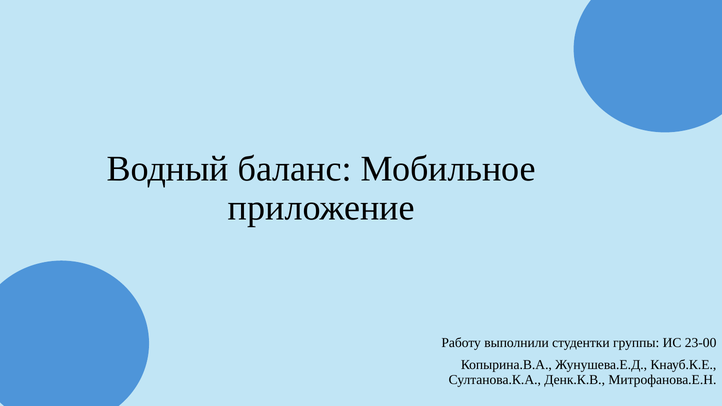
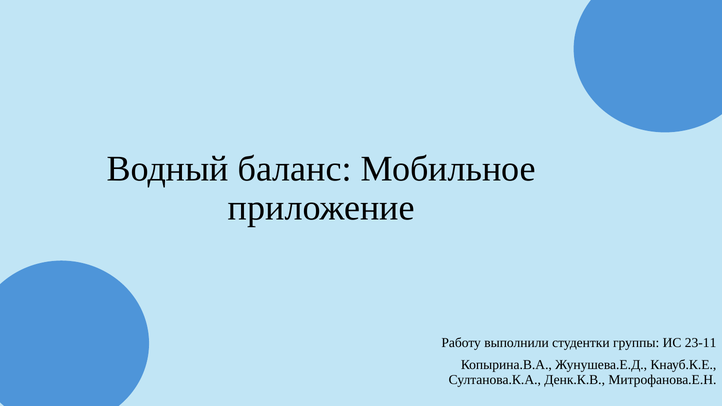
23-00: 23-00 -> 23-11 (701, 343)
